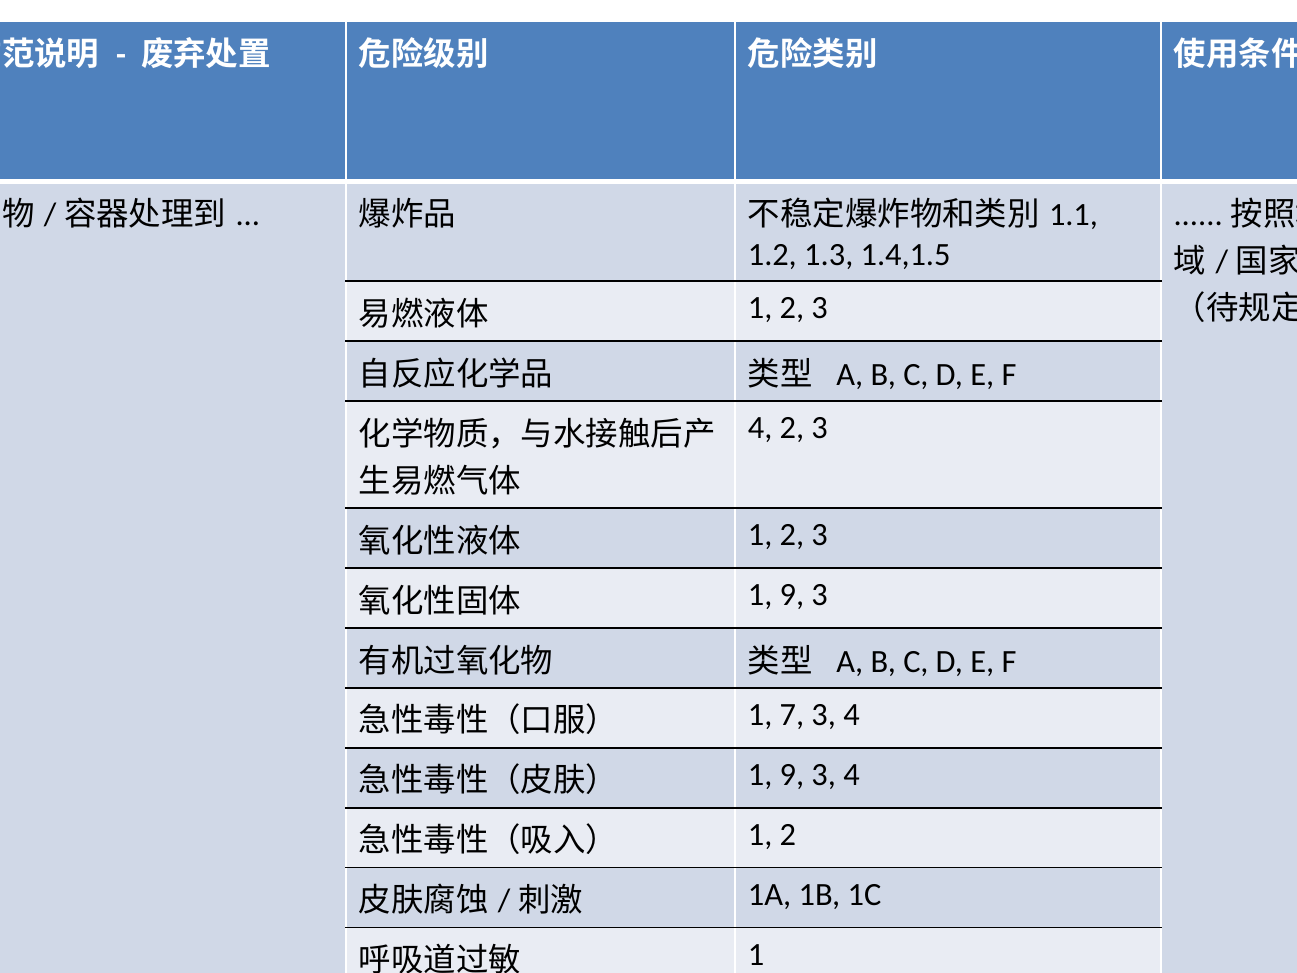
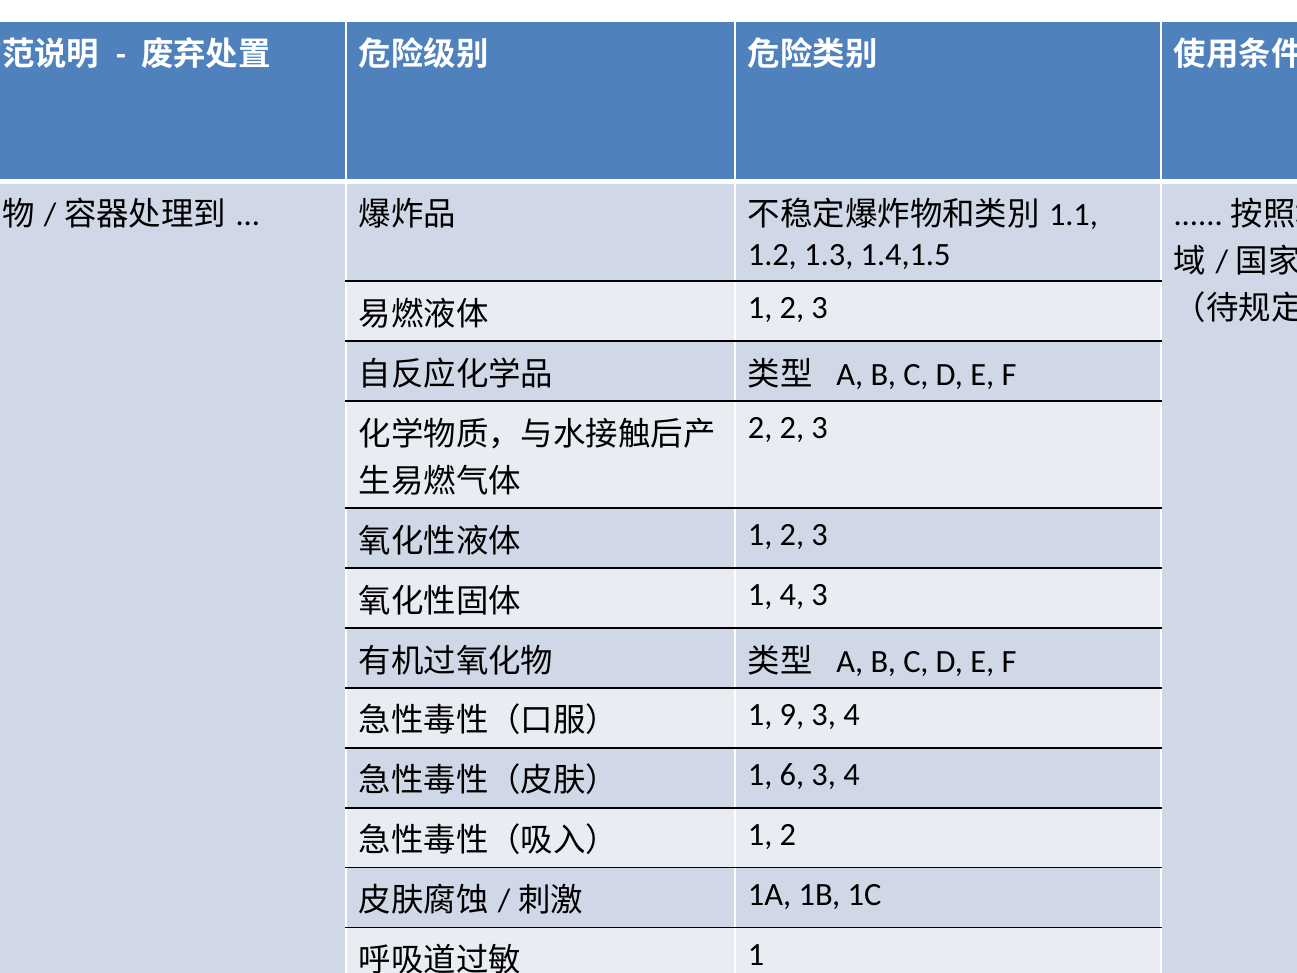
4: 4 -> 2 (760, 428)
9: 9 -> 4 (792, 594)
7: 7 -> 9 (792, 714)
9: 9 -> 6 (792, 774)
